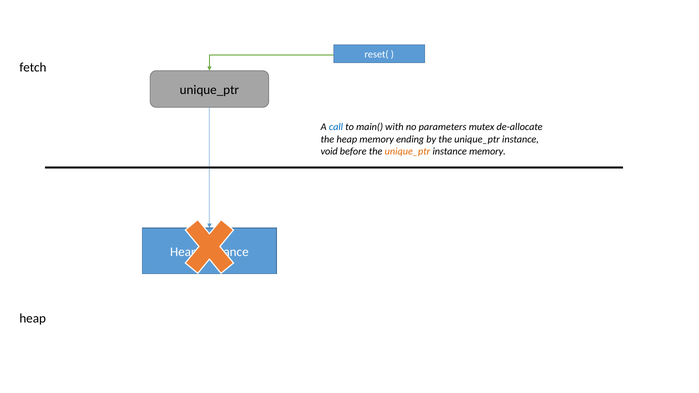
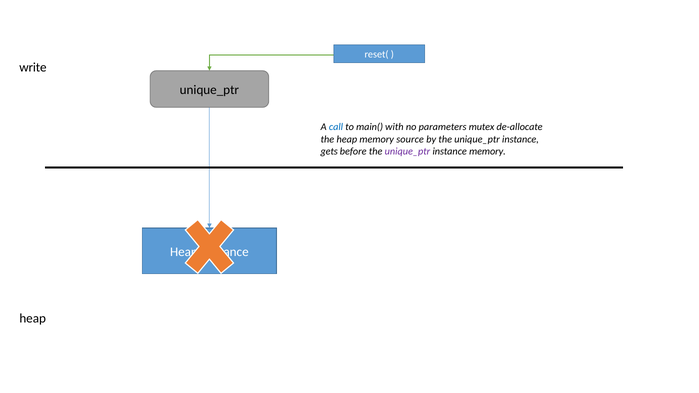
fetch: fetch -> write (33, 67)
ending: ending -> source (410, 139)
void: void -> gets (329, 152)
unique_ptr colour: orange -> purple (407, 152)
